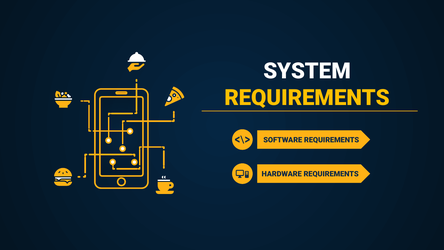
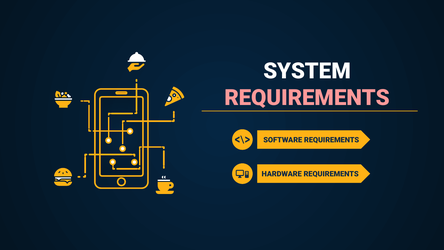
REQUIREMENTS colour: yellow -> pink (307, 98)
